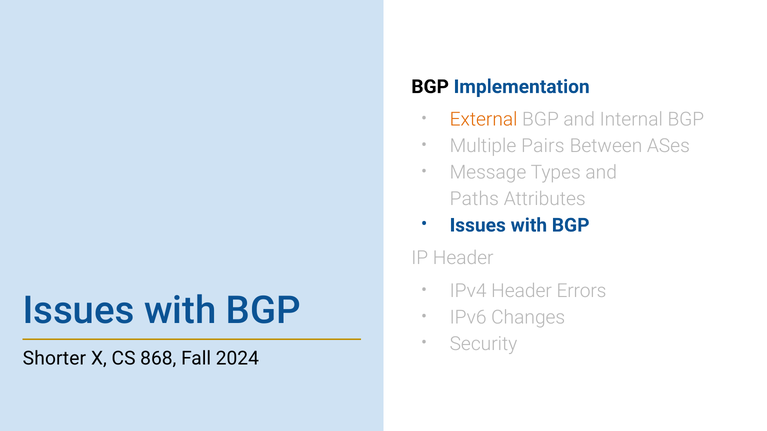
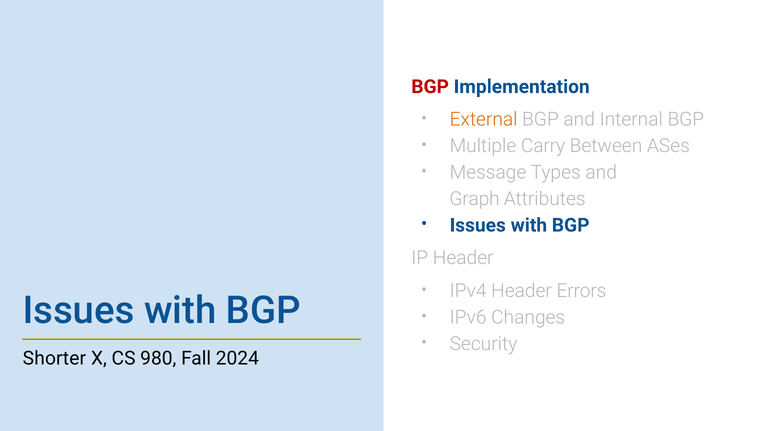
BGP colour: black -> red (430, 87)
Pairs: Pairs -> Carry (543, 146)
Paths: Paths -> Graph (475, 199)
868: 868 -> 980 (158, 359)
